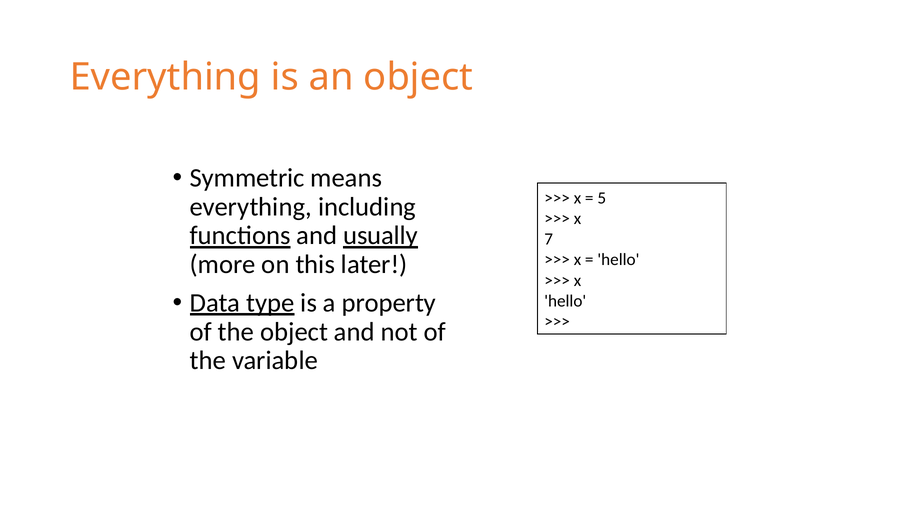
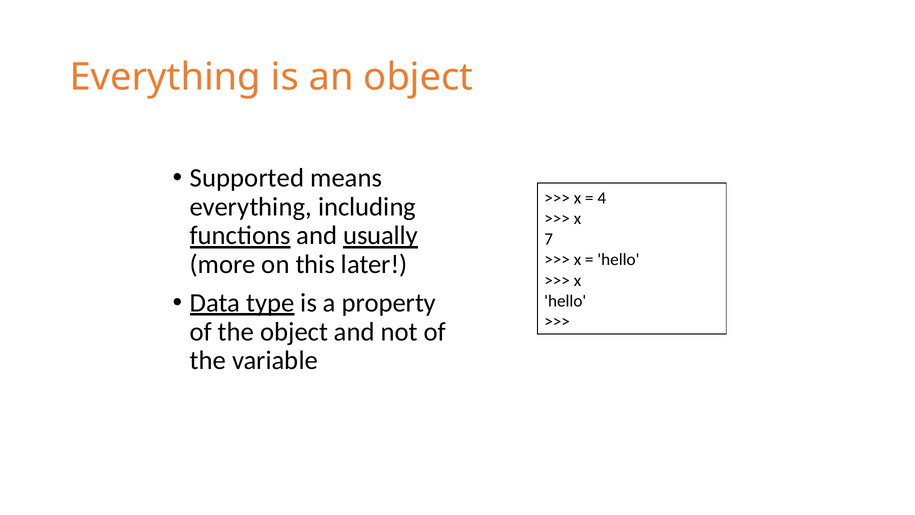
Symmetric: Symmetric -> Supported (247, 178)
5: 5 -> 4 (602, 198)
